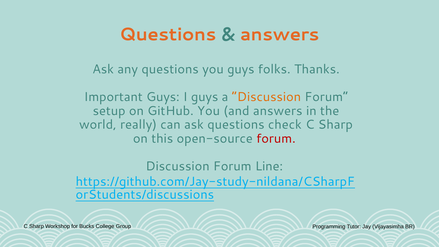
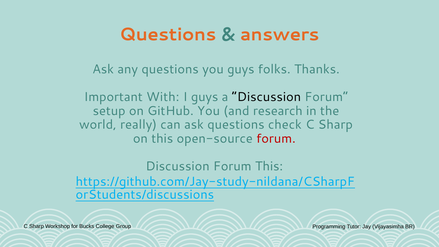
Important Guys: Guys -> With (163, 97)
Discussion colour: orange -> black (266, 97)
and answers: answers -> research (278, 111)
Forum Line: Line -> This (269, 166)
